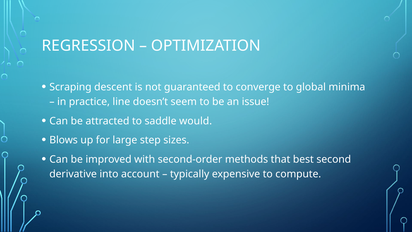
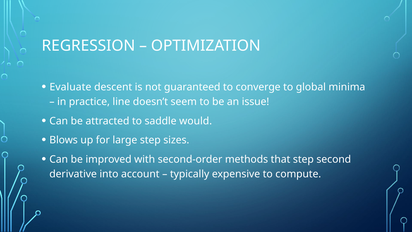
Scraping: Scraping -> Evaluate (70, 87)
that best: best -> step (303, 159)
